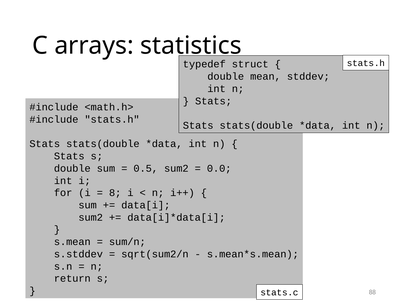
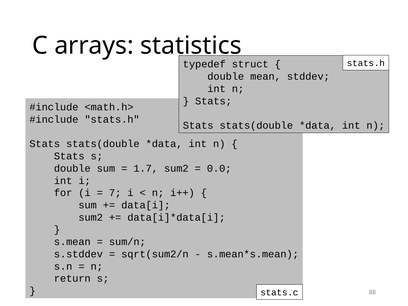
0.5: 0.5 -> 1.7 (146, 168)
8: 8 -> 7 (115, 193)
